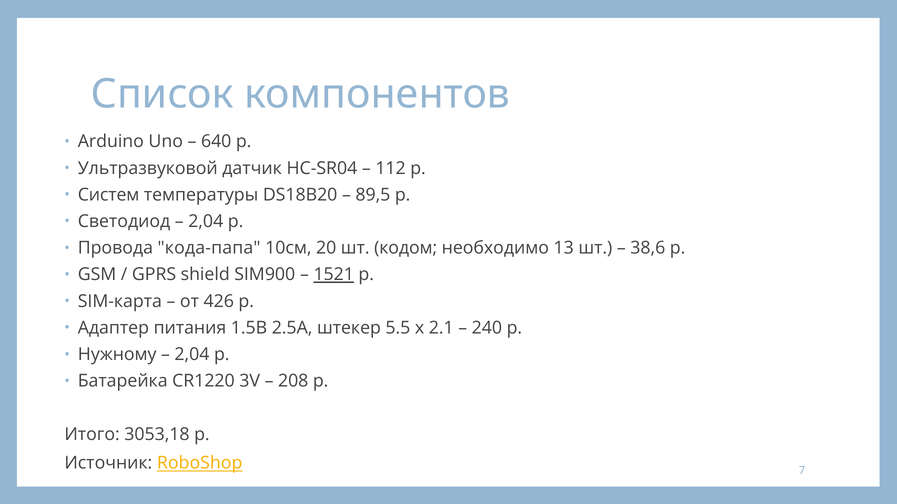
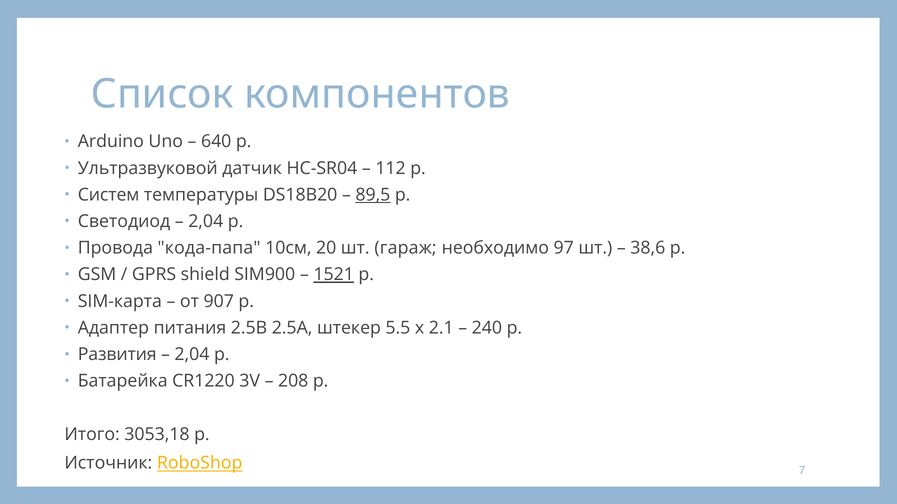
89,5 underline: none -> present (373, 195)
кодом: кодом -> гараж (406, 248)
13: 13 -> 97 (564, 248)
426: 426 -> 907 (219, 302)
1.5В: 1.5В -> 2.5В (249, 328)
Нужному: Нужному -> Развития (117, 355)
